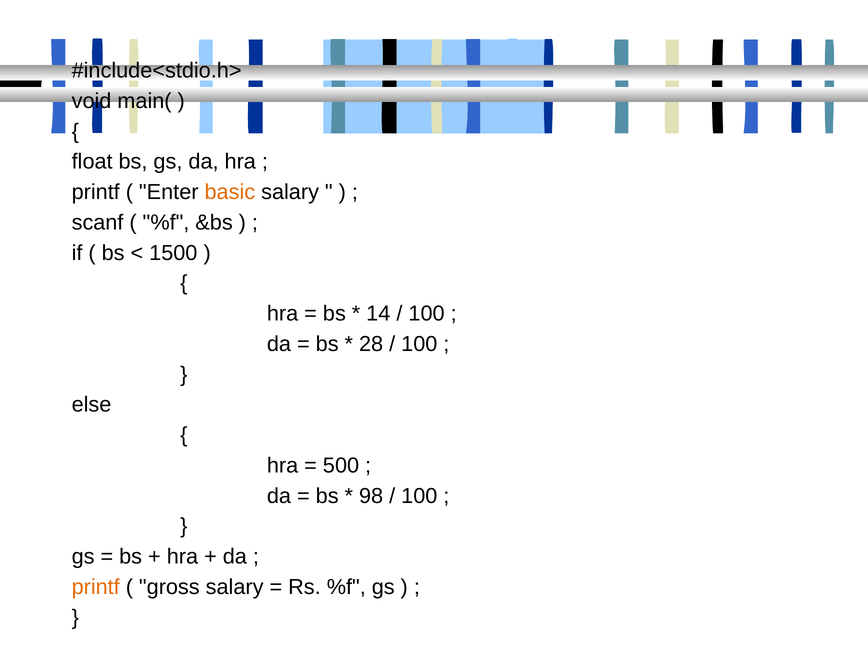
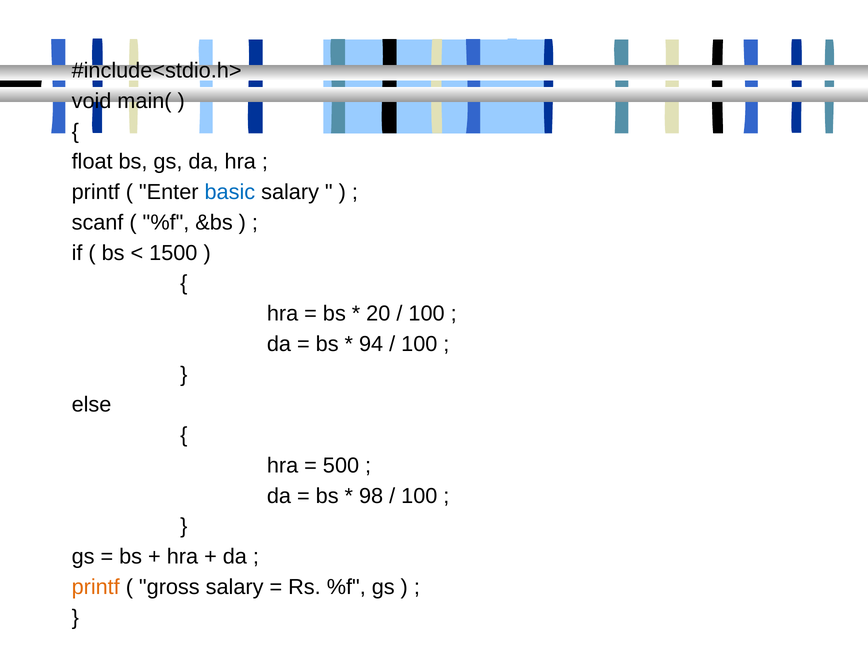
basic colour: orange -> blue (230, 192)
14: 14 -> 20 (378, 314)
28: 28 -> 94 (371, 344)
